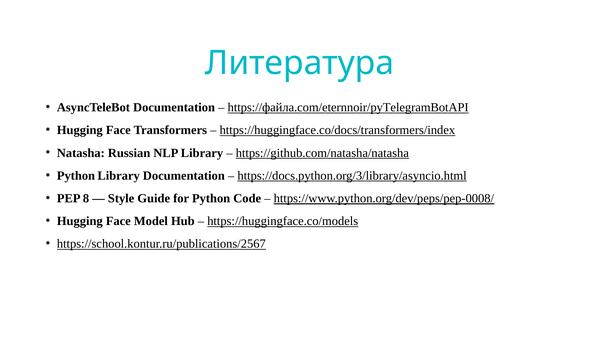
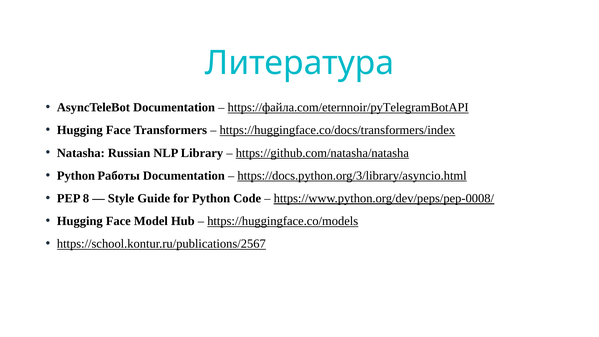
Python Library: Library -> Работы (119, 176)
